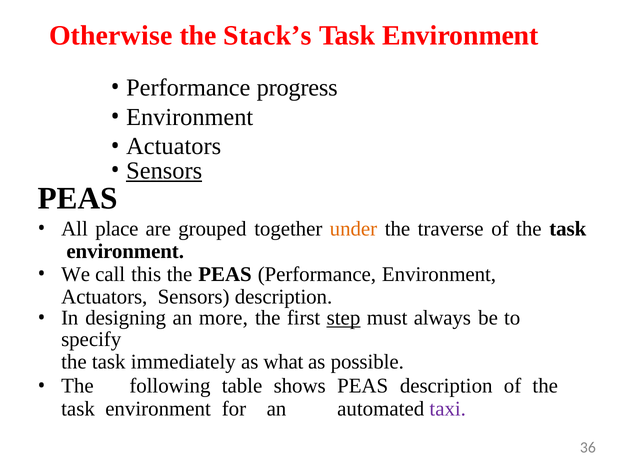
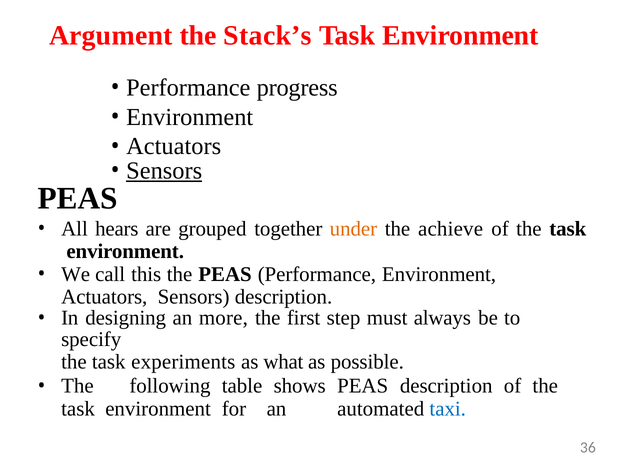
Otherwise: Otherwise -> Argument (111, 35)
place: place -> hears (117, 228)
traverse: traverse -> achieve (451, 228)
step underline: present -> none (344, 317)
immediately: immediately -> experiments (183, 361)
taxi colour: purple -> blue (448, 408)
